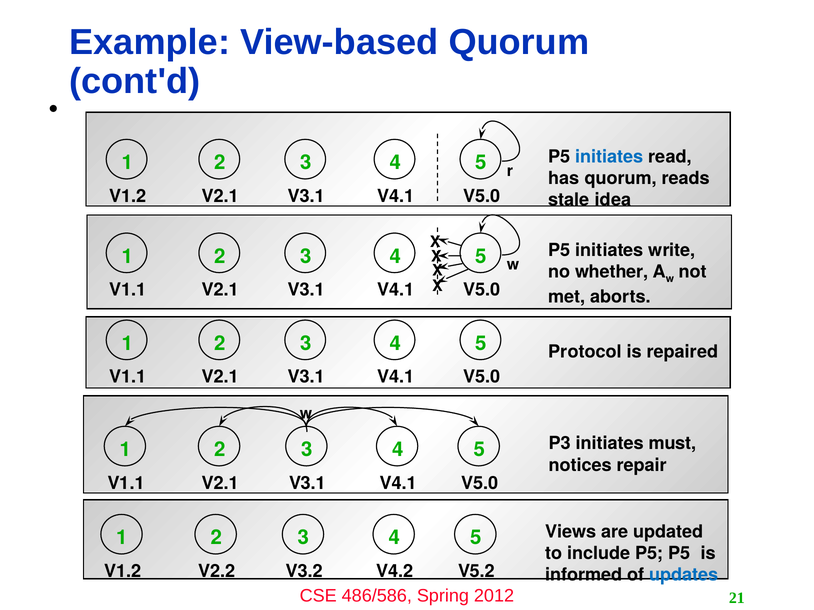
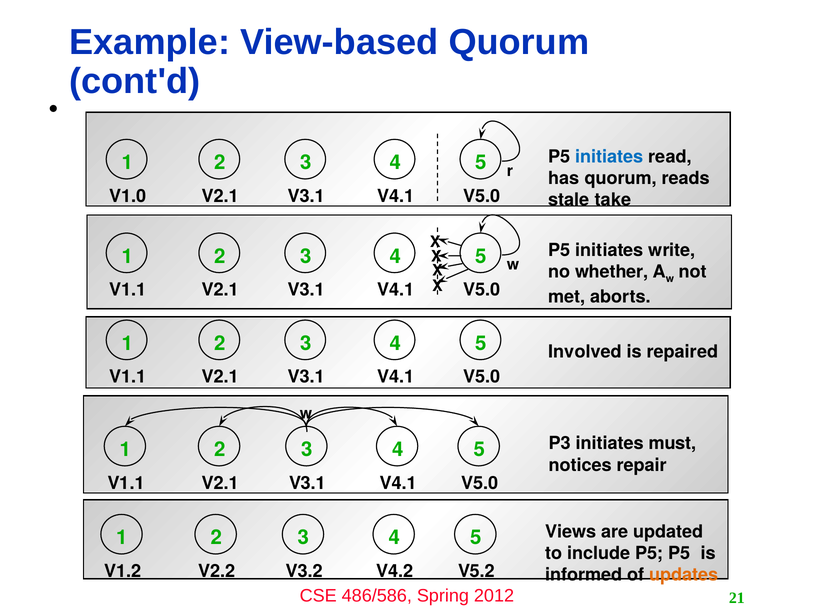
V1.2: V1.2 -> V1.0 (128, 196)
idea: idea -> take (613, 200)
Protocol: Protocol -> Involved (585, 352)
updates colour: blue -> orange (684, 575)
